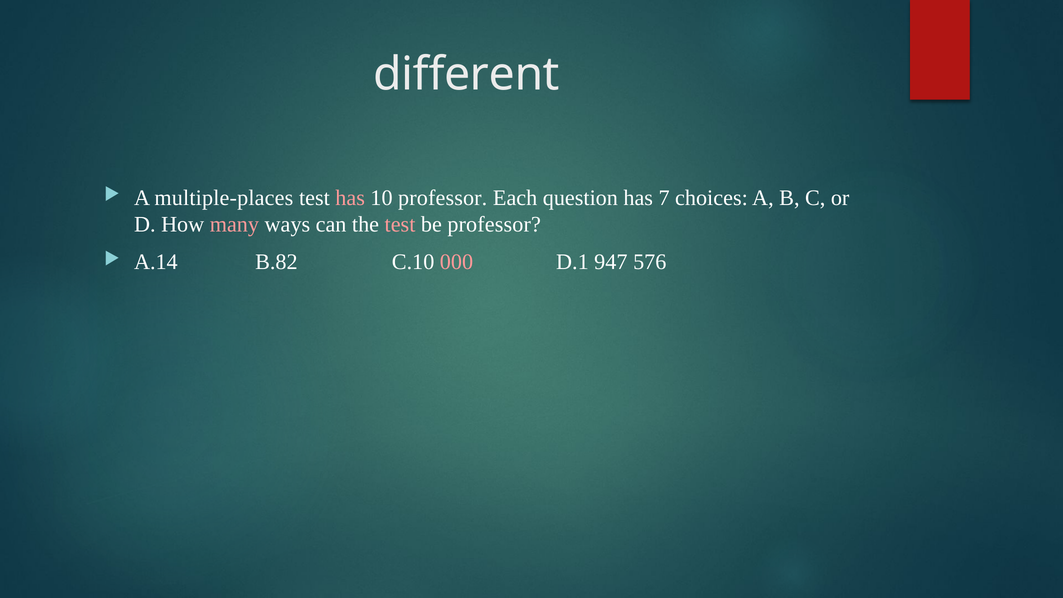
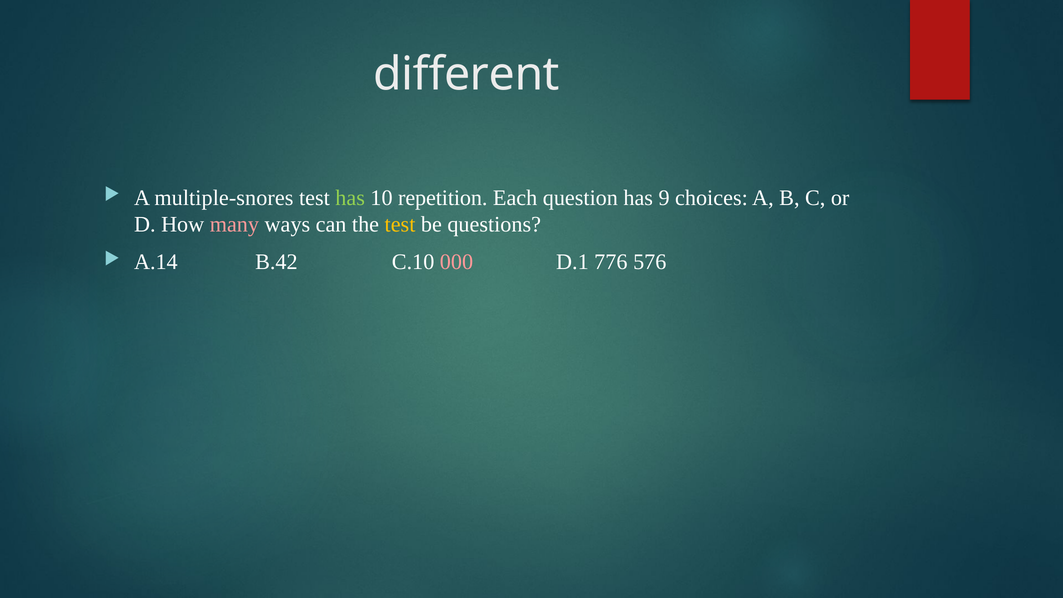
multiple-places: multiple-places -> multiple-snores (224, 198)
has colour: pink -> light green (350, 198)
10 professor: professor -> repetition (443, 198)
7: 7 -> 9 (664, 198)
test colour: pink -> yellow (400, 224)
be professor: professor -> questions (494, 224)
B.82: B.82 -> B.42 (276, 262)
947: 947 -> 776 (611, 262)
